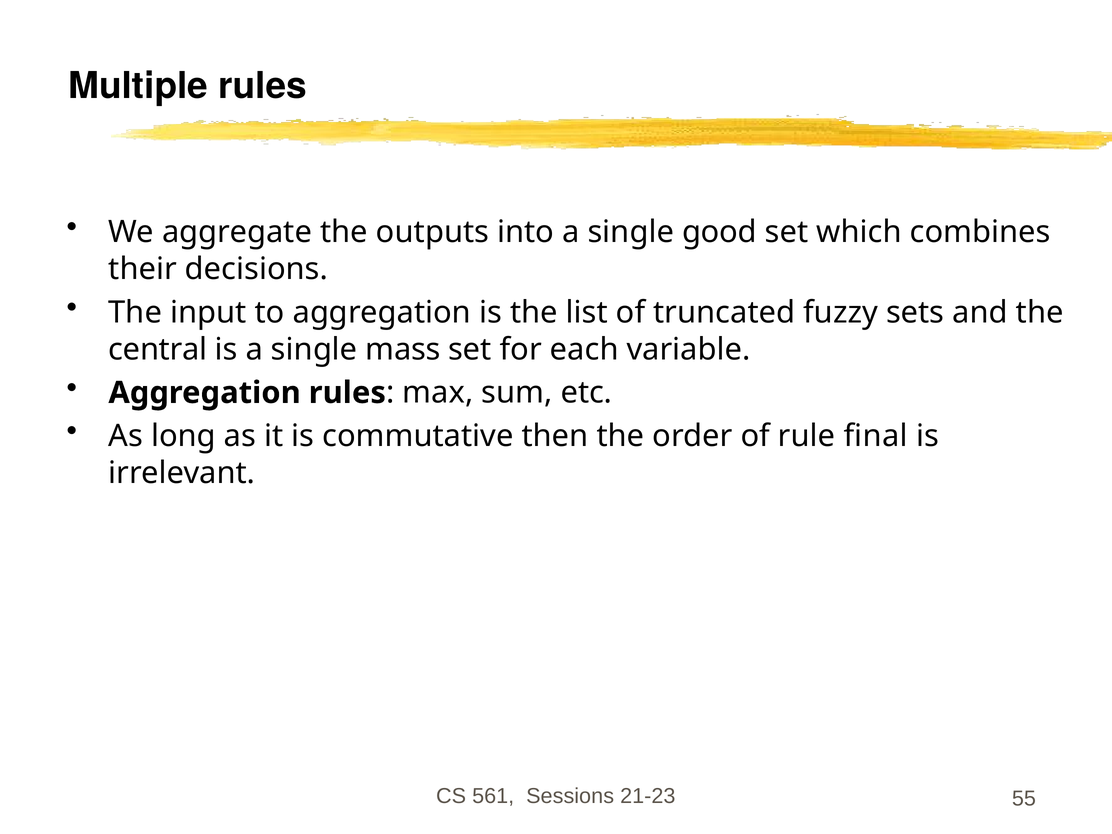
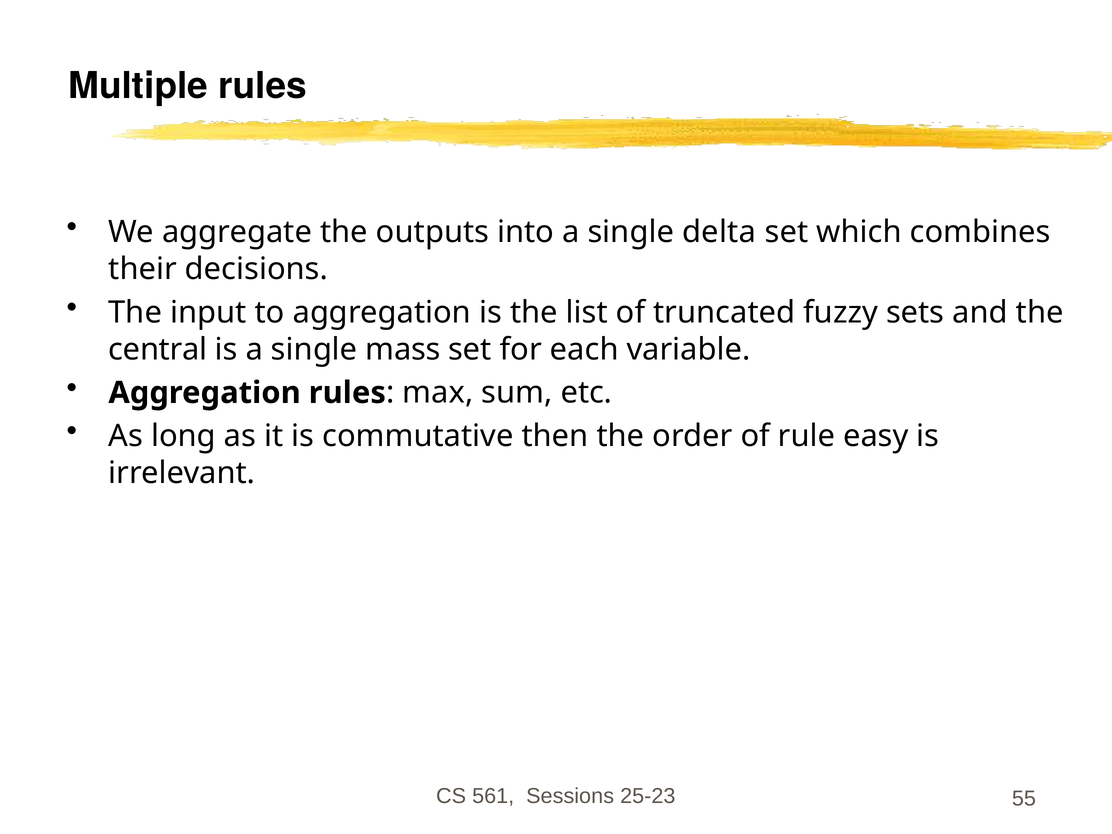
good: good -> delta (719, 232)
final: final -> easy (876, 436)
21-23: 21-23 -> 25-23 (648, 796)
